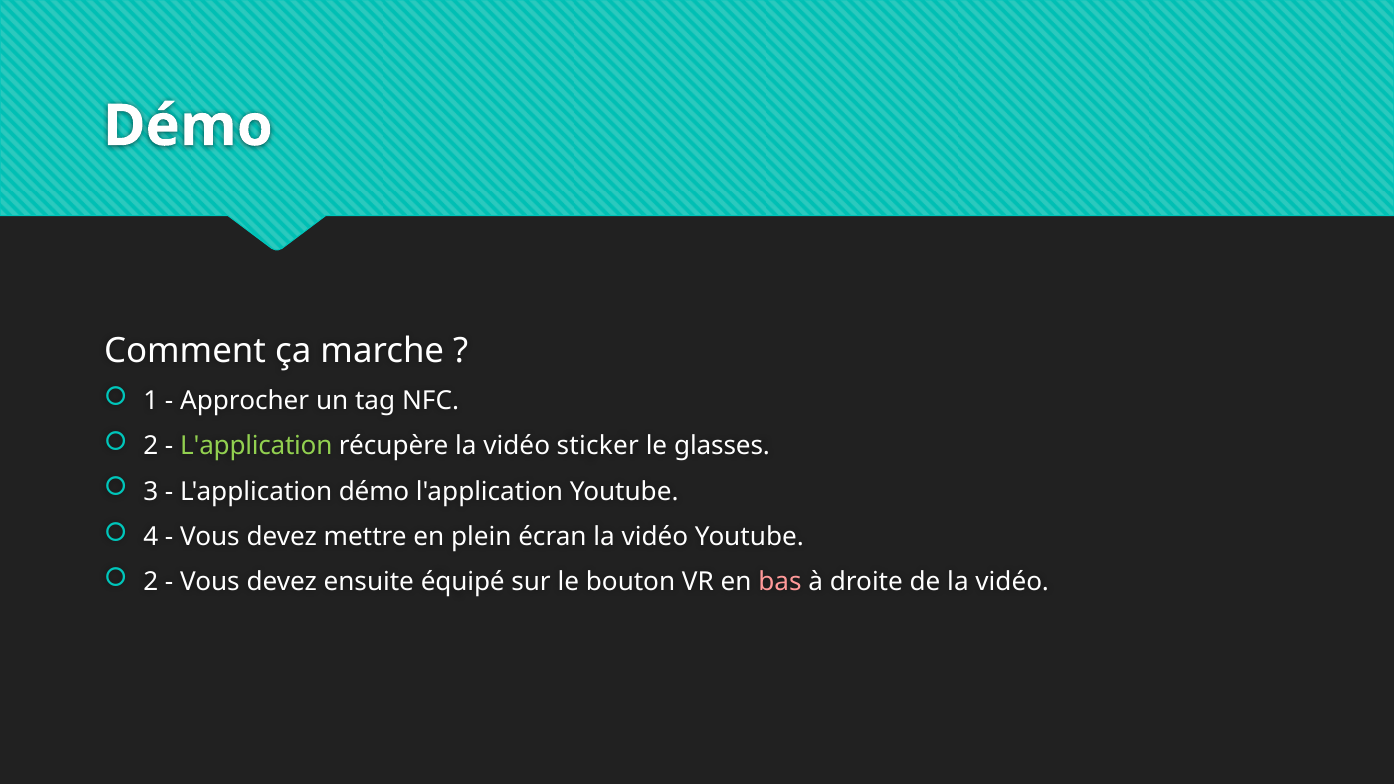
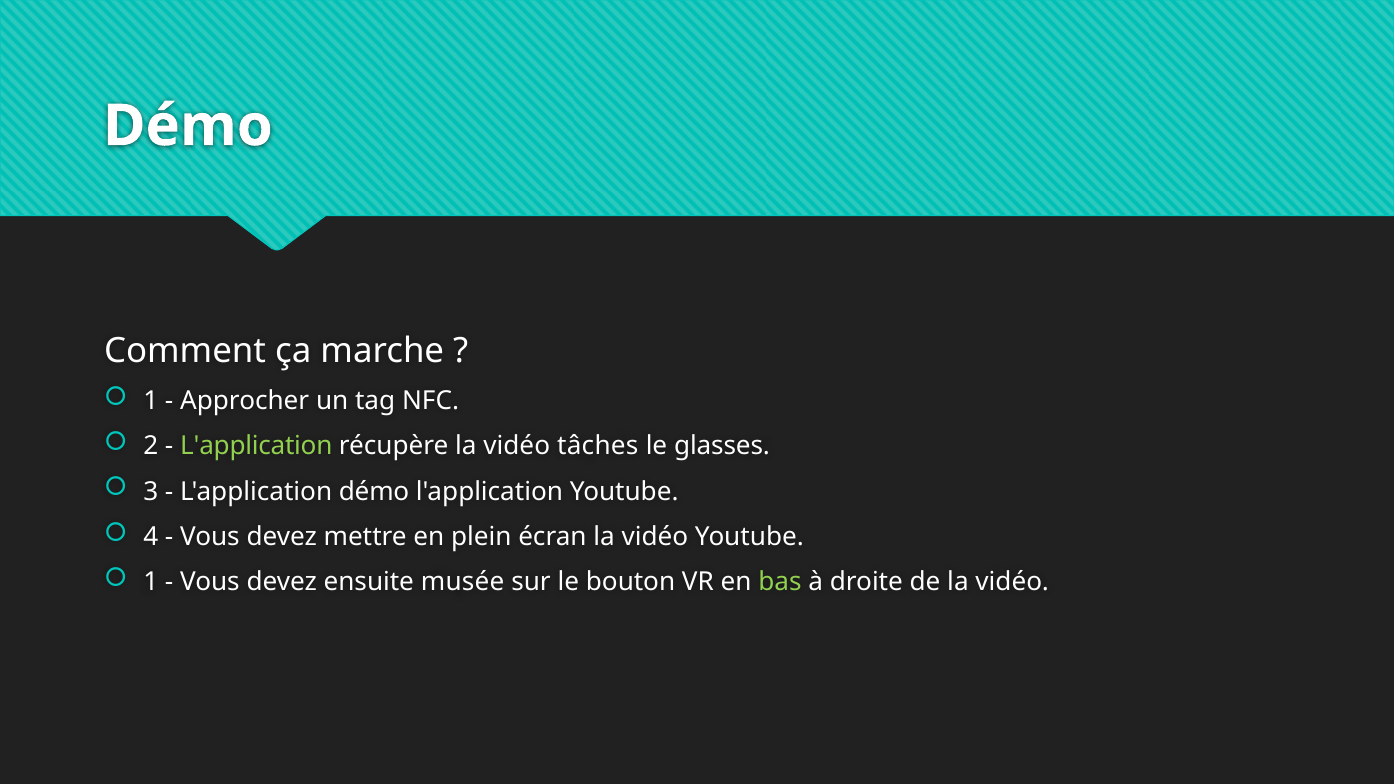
sticker: sticker -> tâches (598, 446)
2: 2 -> 1 (151, 582)
équipé: équipé -> musée (463, 582)
bas colour: pink -> light green (780, 582)
